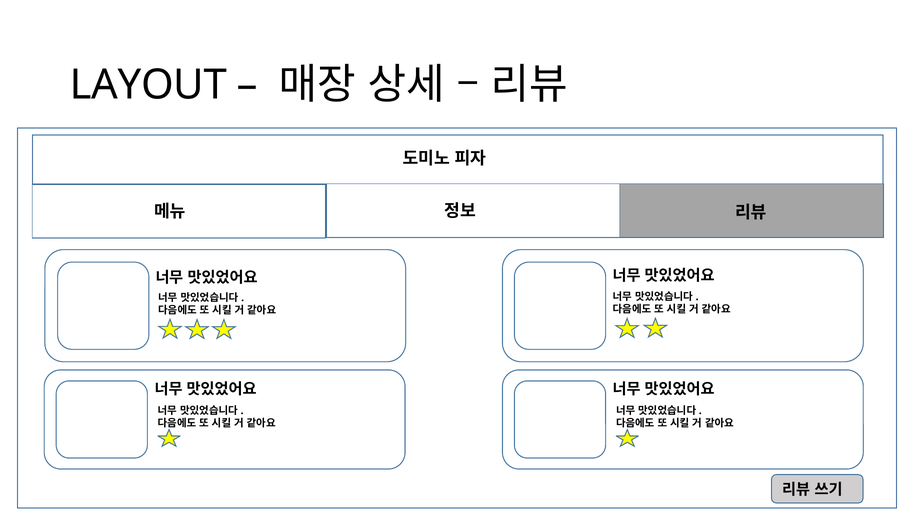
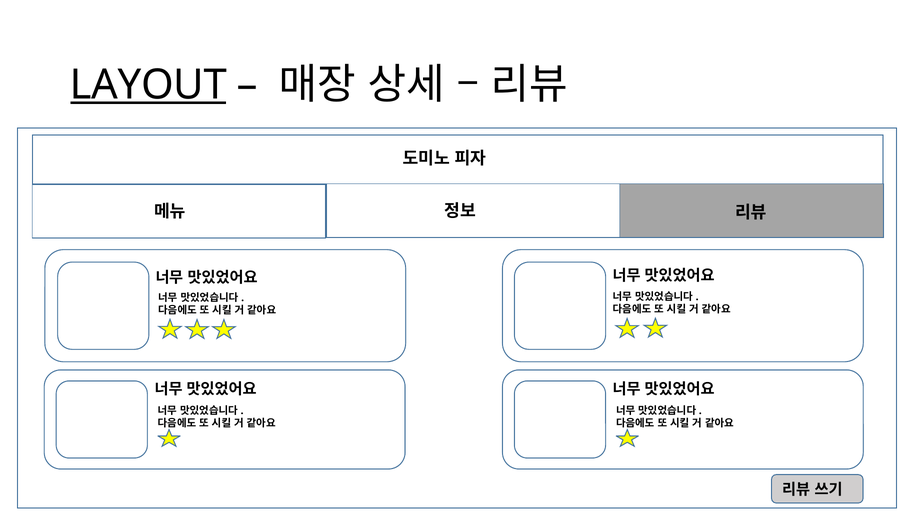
LAYOUT underline: none -> present (148, 85)
